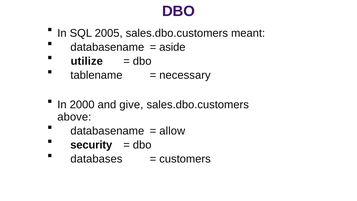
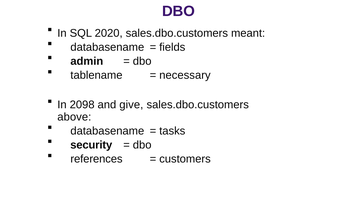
2005: 2005 -> 2020 (109, 33)
aside: aside -> fields (172, 47)
utilize: utilize -> admin (87, 61)
2000: 2000 -> 2098 (82, 105)
allow: allow -> tasks (172, 131)
databases: databases -> references (96, 159)
